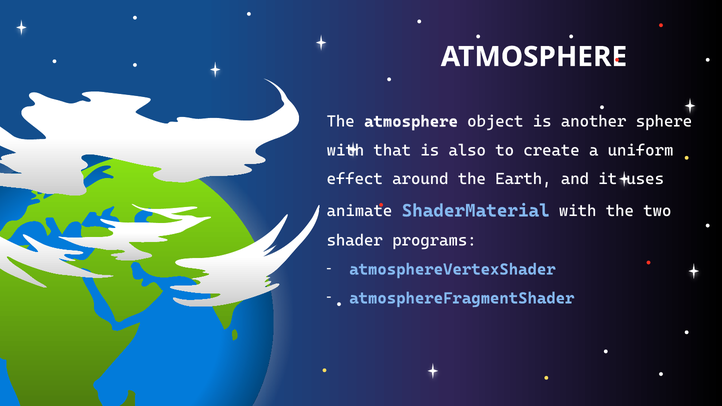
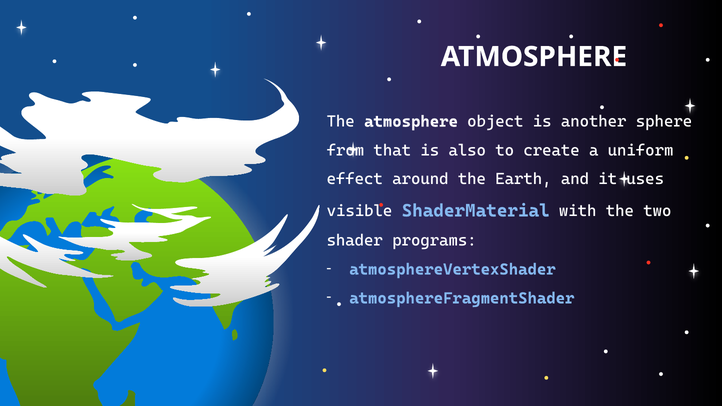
with: with -> from (345, 150)
animate: animate -> visible (359, 211)
